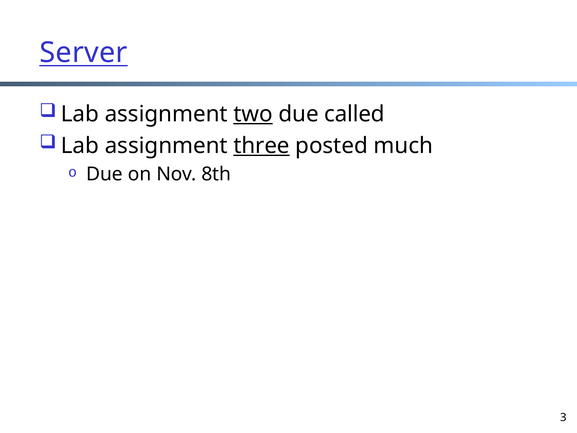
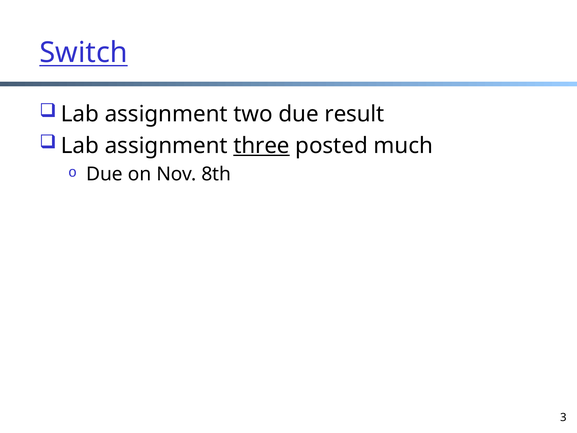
Server: Server -> Switch (84, 52)
two underline: present -> none (253, 114)
called: called -> result (354, 114)
